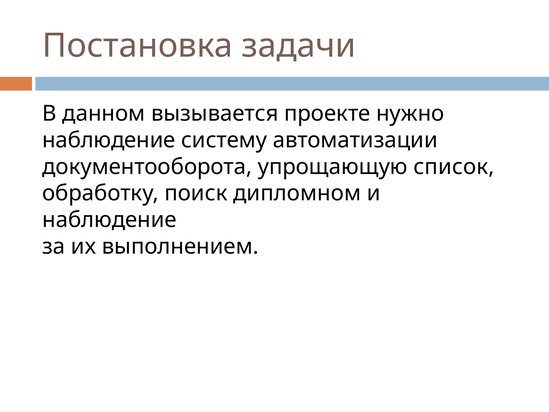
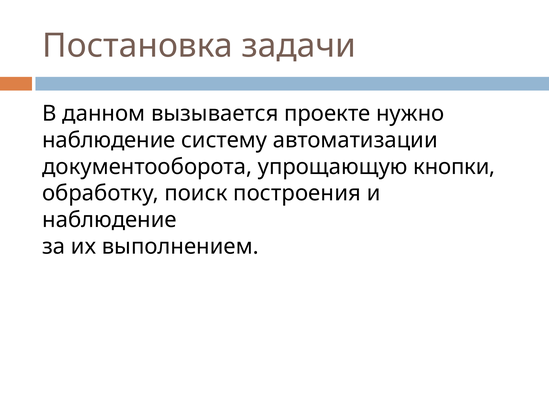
список: список -> кнопки (454, 167)
дипломном: дипломном -> построения (297, 193)
